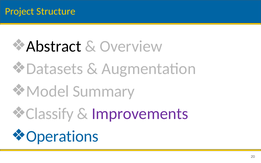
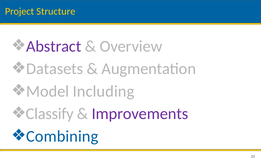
Abstract colour: black -> purple (54, 46)
Summary: Summary -> Including (104, 91)
Operations: Operations -> Combining (62, 136)
